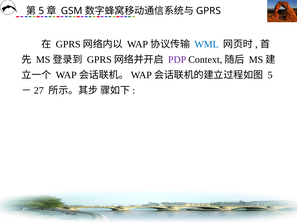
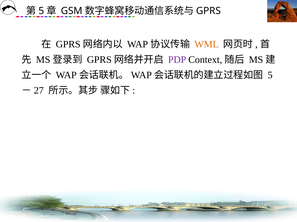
WML colour: blue -> orange (207, 44)
